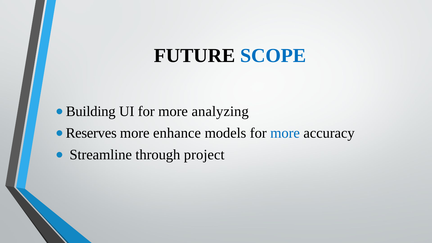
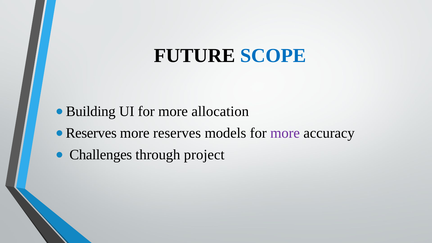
analyzing: analyzing -> allocation (220, 111)
more enhance: enhance -> reserves (177, 133)
more colour: blue -> purple (285, 133)
Streamline: Streamline -> Challenges (101, 155)
